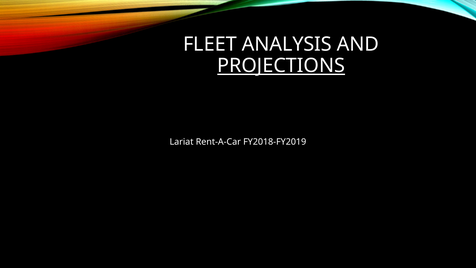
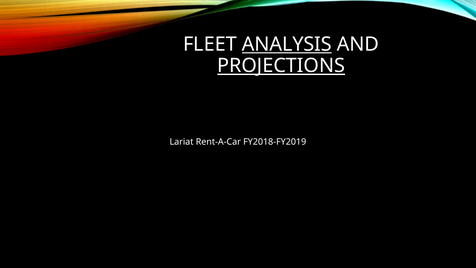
ANALYSIS underline: none -> present (287, 44)
